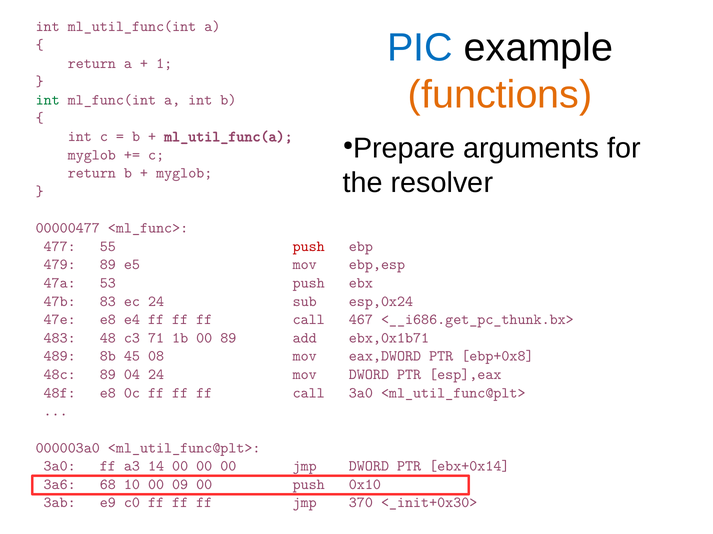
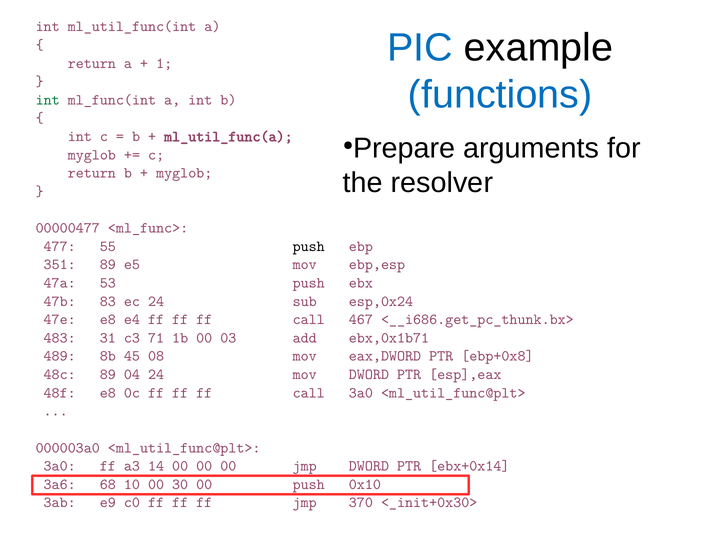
functions colour: orange -> blue (500, 95)
push colour: red -> black (309, 246)
479: 479 -> 351 (60, 265)
48: 48 -> 31 (108, 338)
00 89: 89 -> 03 (228, 338)
09: 09 -> 30 (180, 485)
